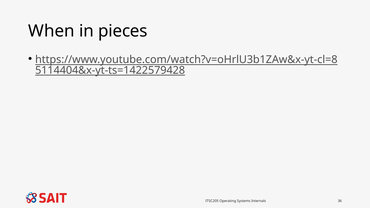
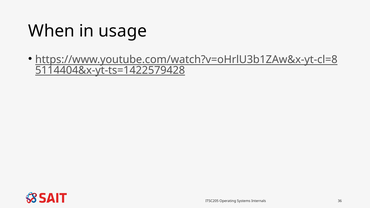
pieces: pieces -> usage (123, 31)
